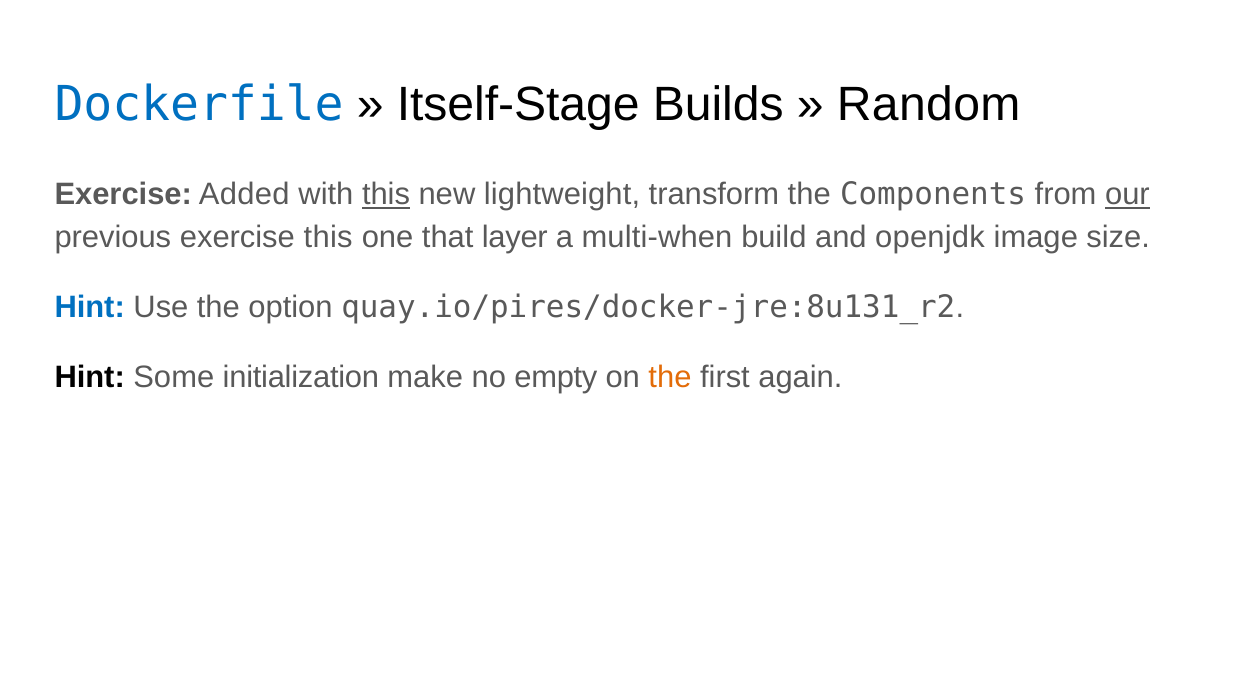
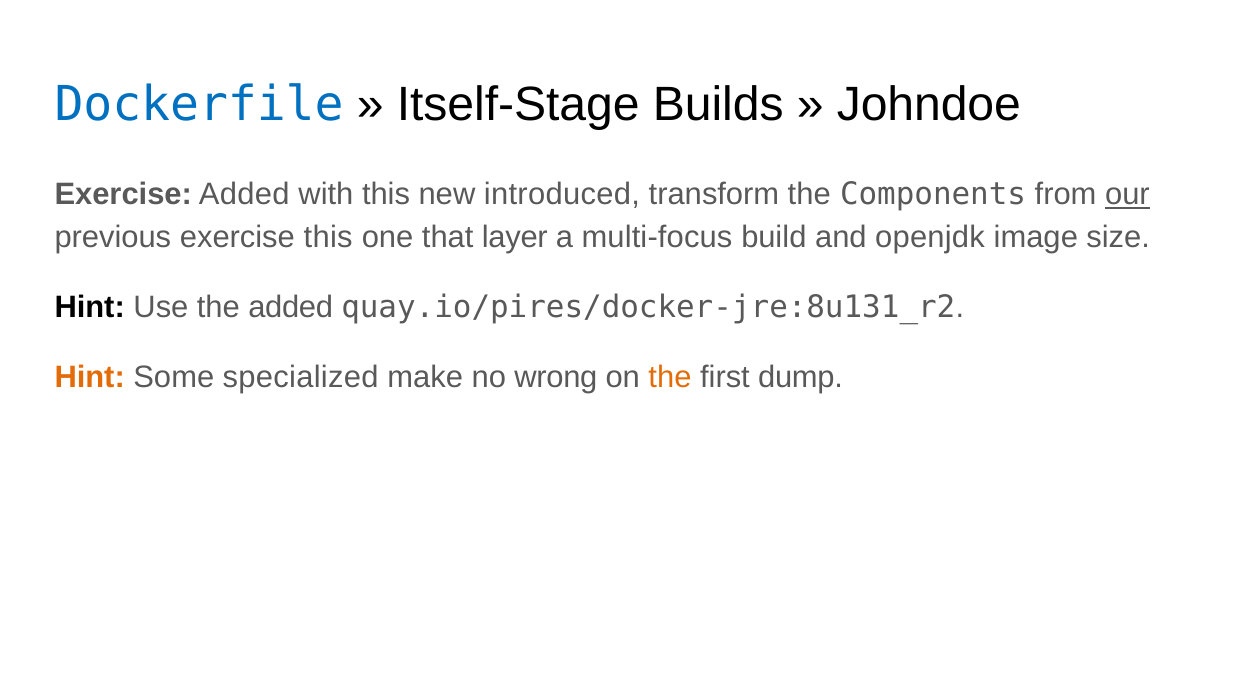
Random: Random -> Johndoe (929, 105)
this underline: present -> none (386, 195)
lightweight: lightweight -> introduced (562, 195)
multi-when: multi-when -> multi-focus (657, 237)
Hint colour: blue -> black (90, 307)
the option: option -> added (291, 307)
Hint colour: black -> orange (90, 377)
initialization: initialization -> specialized (301, 377)
empty: empty -> wrong (556, 377)
again: again -> dump (801, 377)
